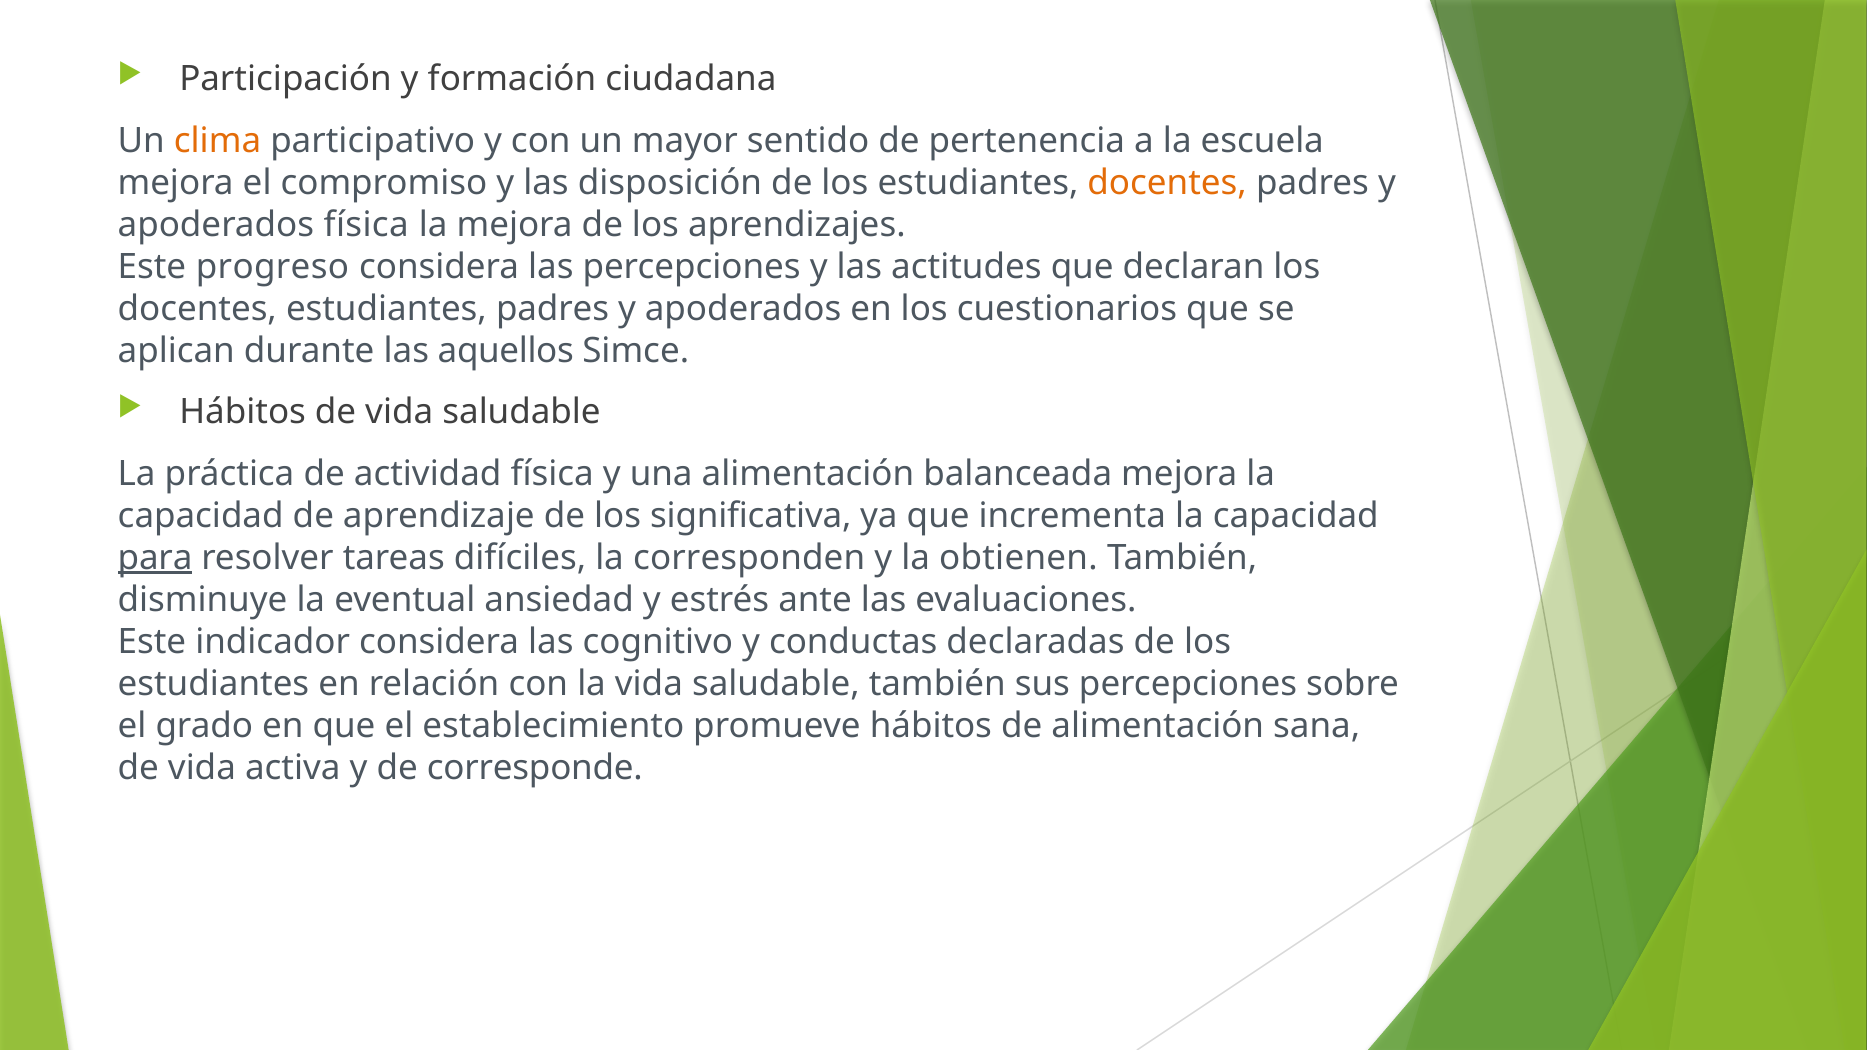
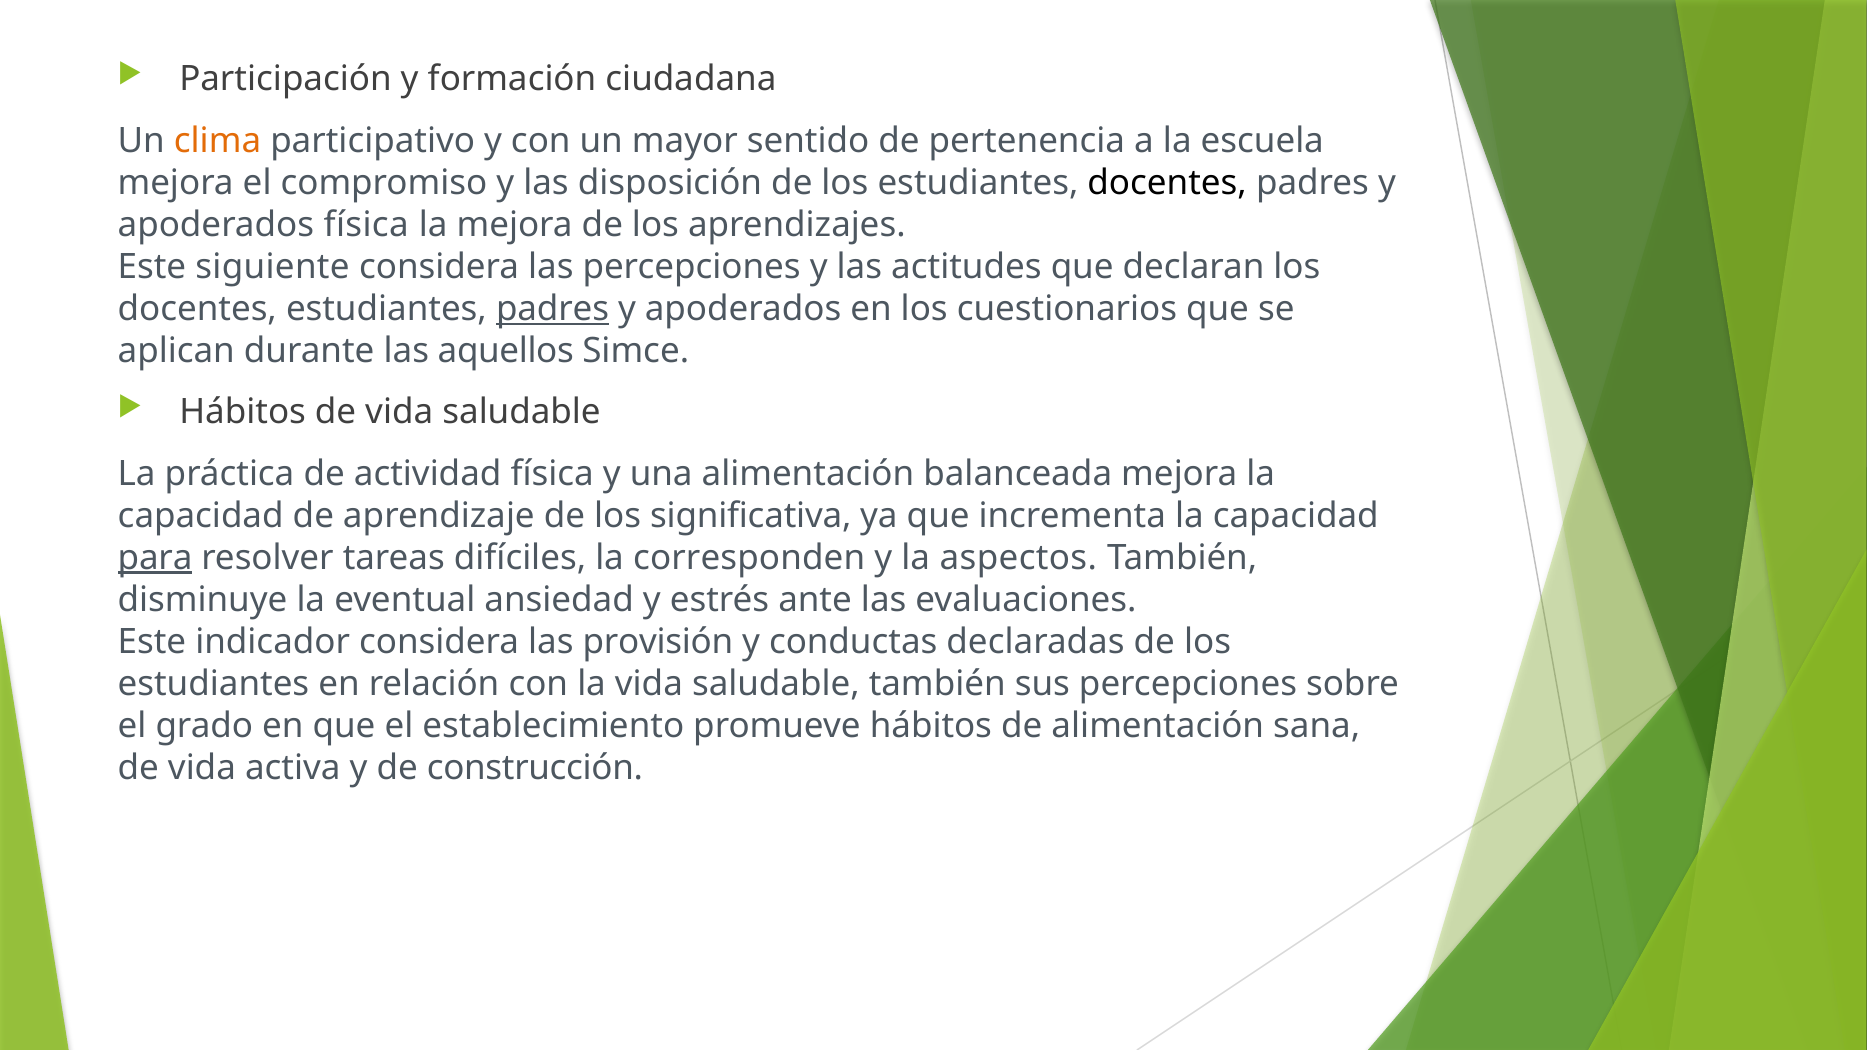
docentes colour: orange -> black (1167, 183)
progreso: progreso -> siguiente (273, 267)
padres underline: none -> present (553, 309)
obtienen: obtienen -> aspectos (1018, 558)
cognitivo: cognitivo -> provisión (658, 642)
corresponde: corresponde -> construcción (535, 768)
